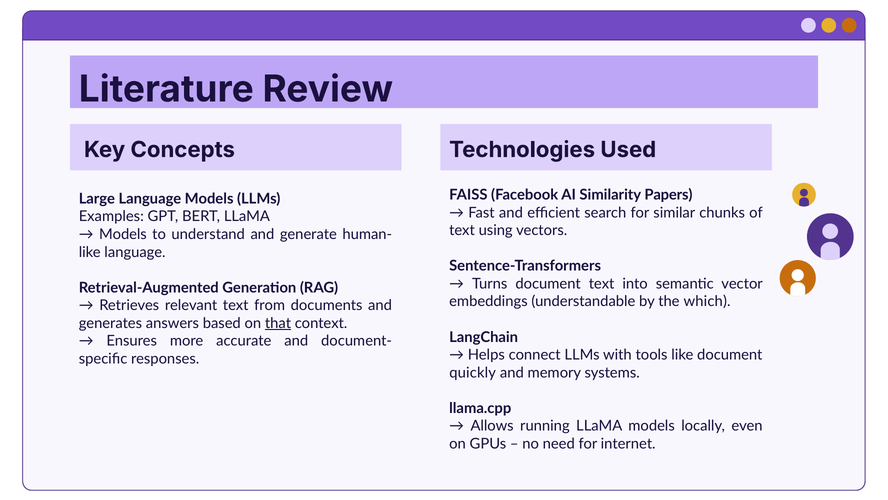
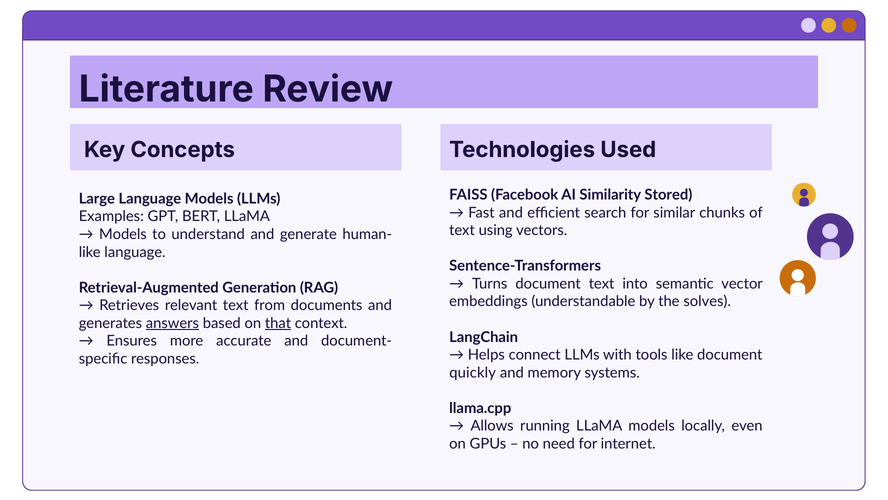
Papers: Papers -> Stored (668, 195)
which: which -> solves (707, 301)
answers underline: none -> present (172, 323)
